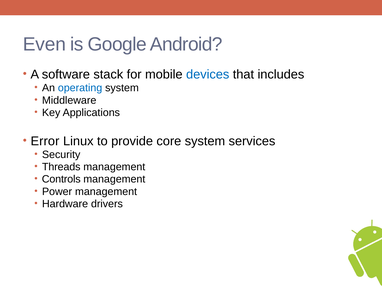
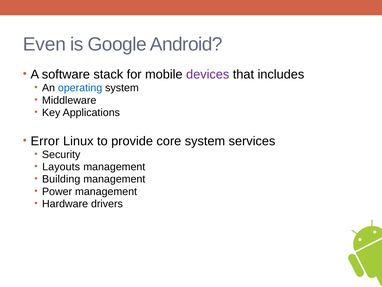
devices colour: blue -> purple (208, 74)
Threads: Threads -> Layouts (61, 167)
Controls: Controls -> Building (61, 179)
